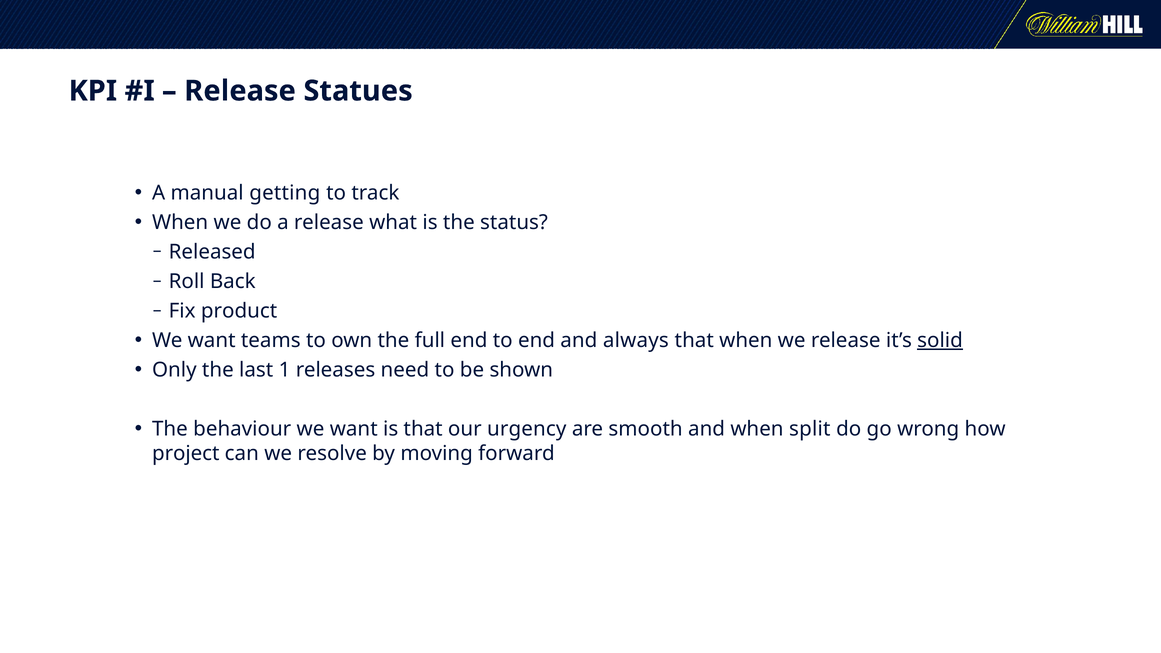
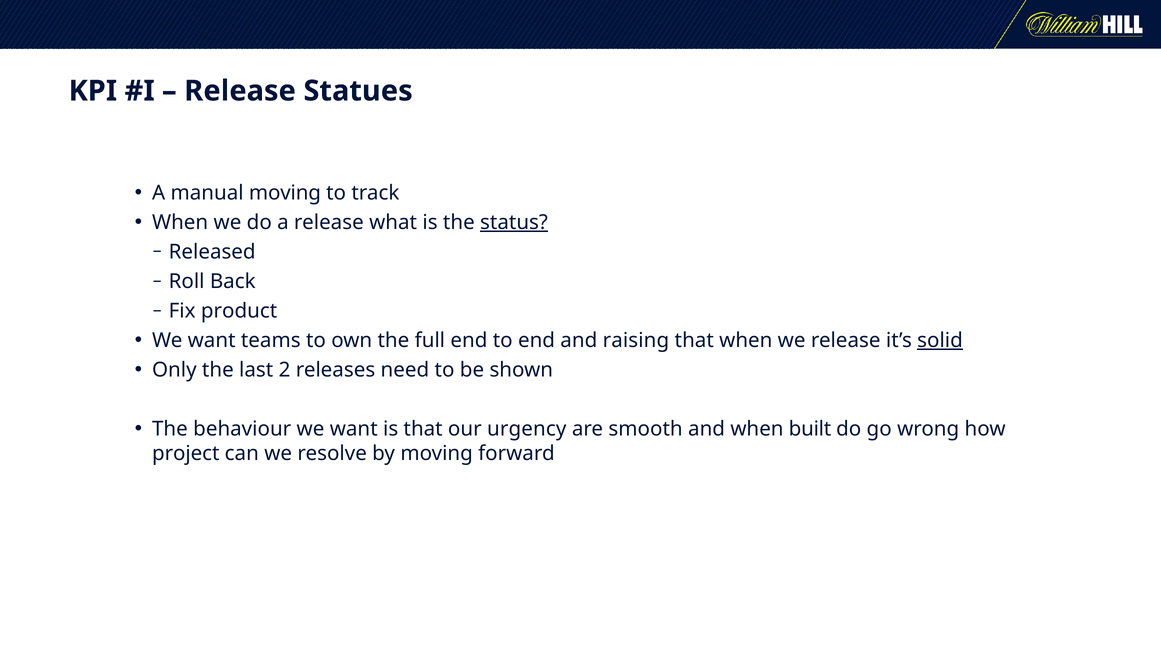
manual getting: getting -> moving (285, 193)
status underline: none -> present (514, 222)
always: always -> raising (636, 341)
1: 1 -> 2 (285, 370)
split: split -> built (810, 429)
